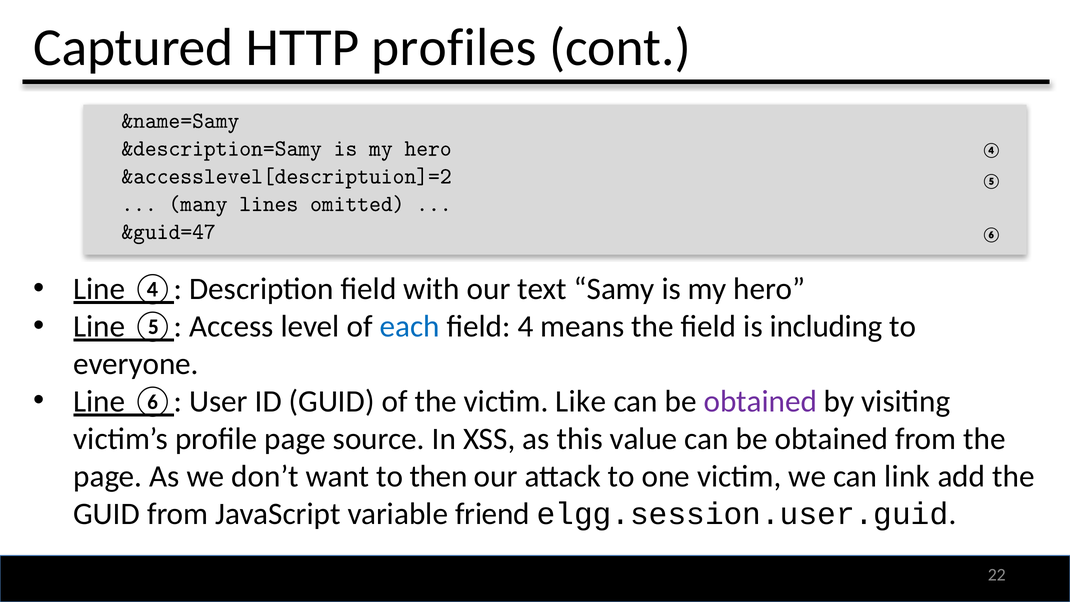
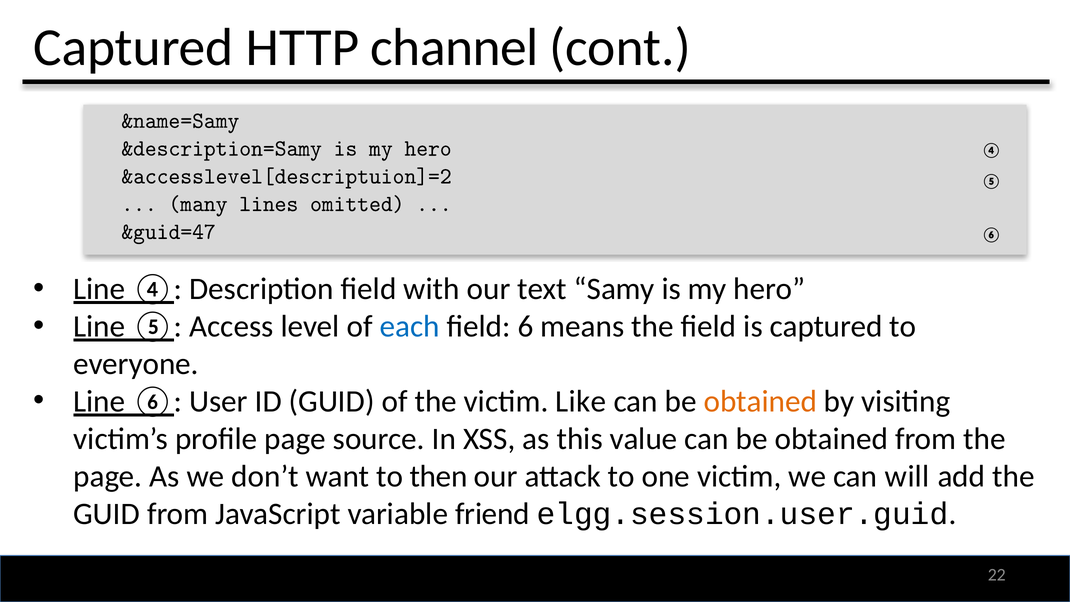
profiles: profiles -> channel (454, 47)
4: 4 -> 6 (525, 326)
is including: including -> captured (826, 326)
obtained colour: purple -> orange (760, 401)
link: link -> will (907, 476)
